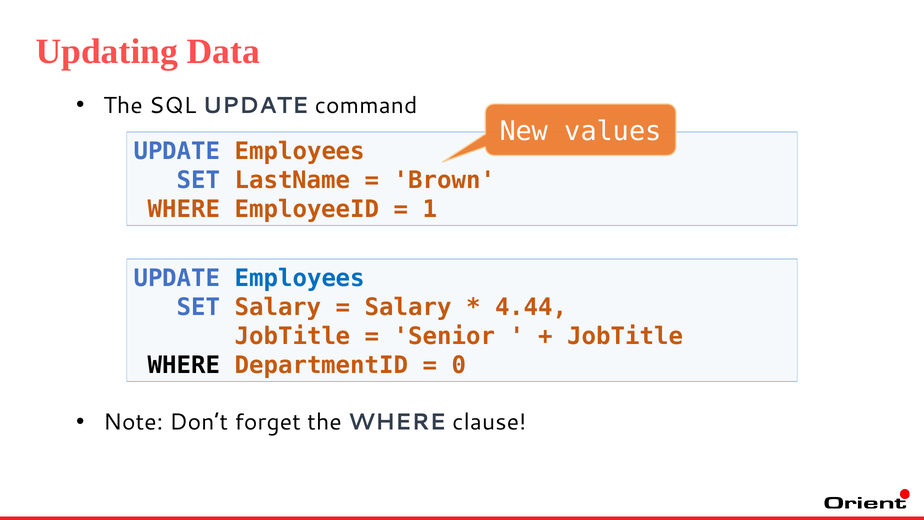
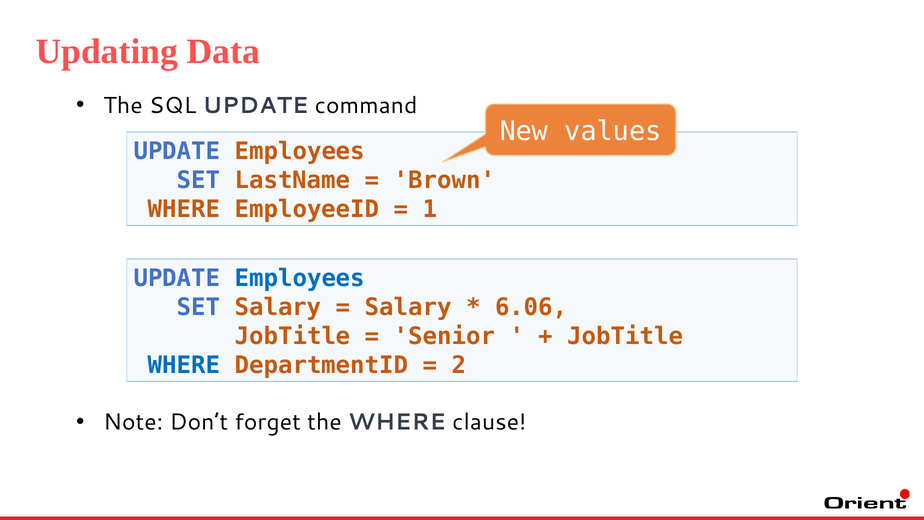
4.44: 4.44 -> 6.06 (531, 307)
WHERE colour: black -> blue (184, 365)
0: 0 -> 2 (459, 365)
